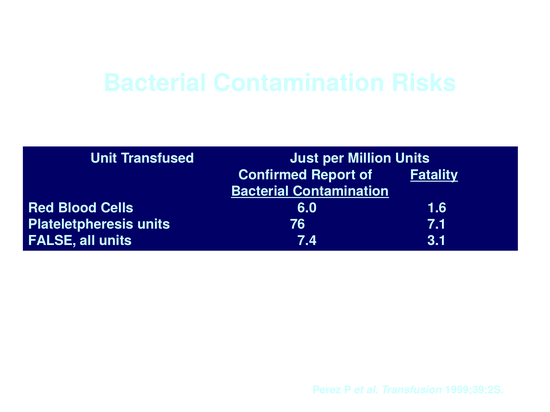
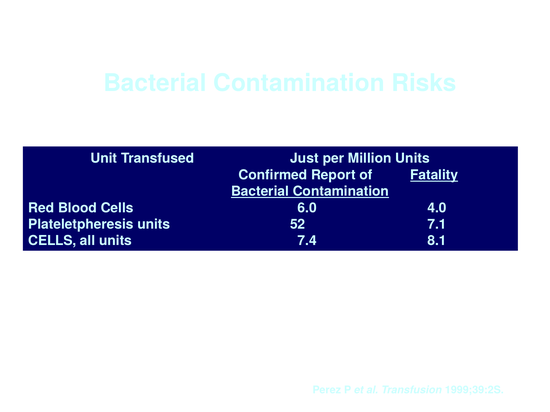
1.6: 1.6 -> 4.0 (437, 208)
76: 76 -> 52 (298, 225)
FALSE: FALSE -> CELLS (52, 241)
3.1: 3.1 -> 8.1 (437, 241)
